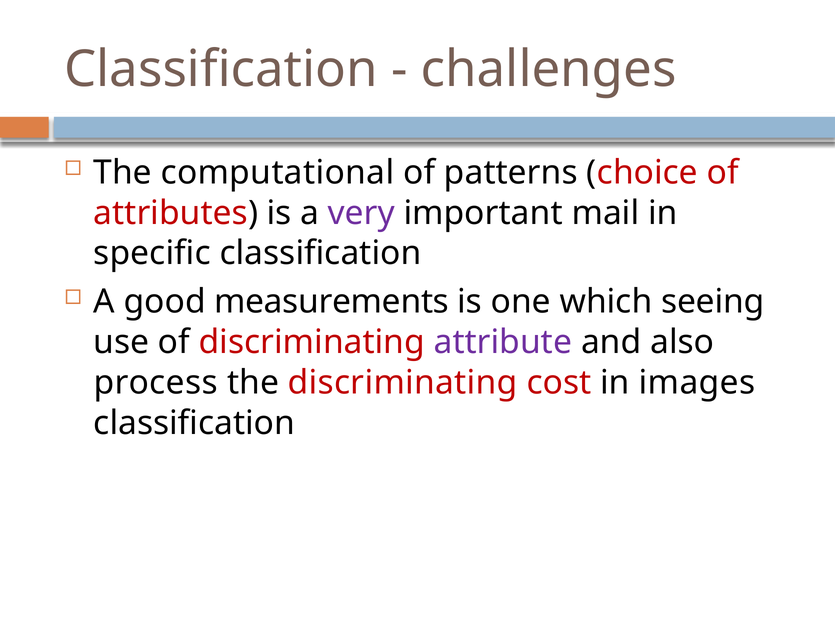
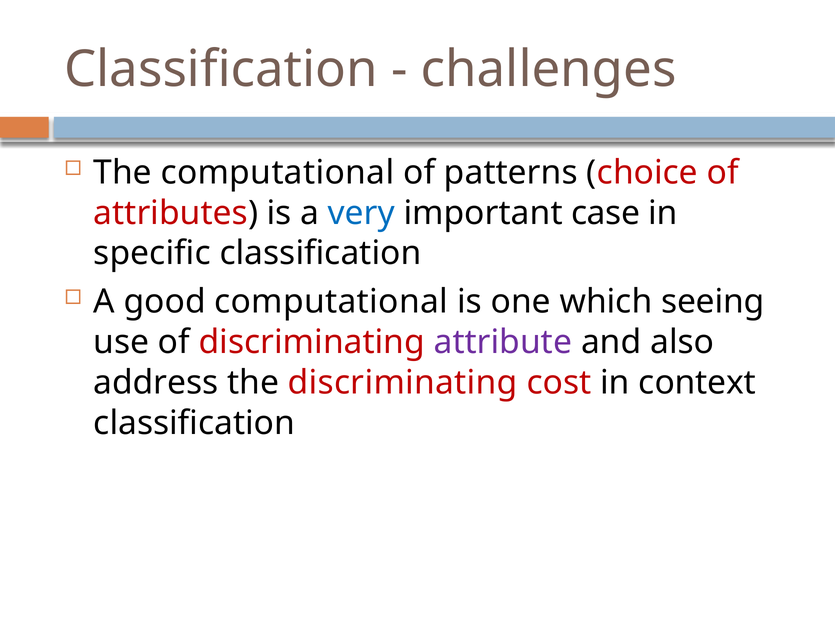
very colour: purple -> blue (361, 213)
mail: mail -> case (606, 213)
good measurements: measurements -> computational (331, 302)
process: process -> address (156, 383)
images: images -> context (697, 383)
